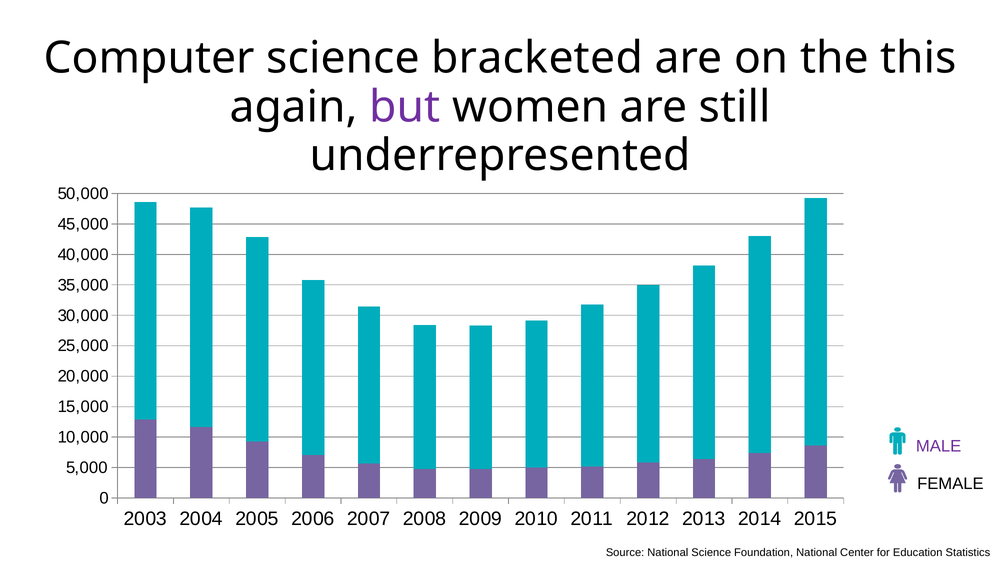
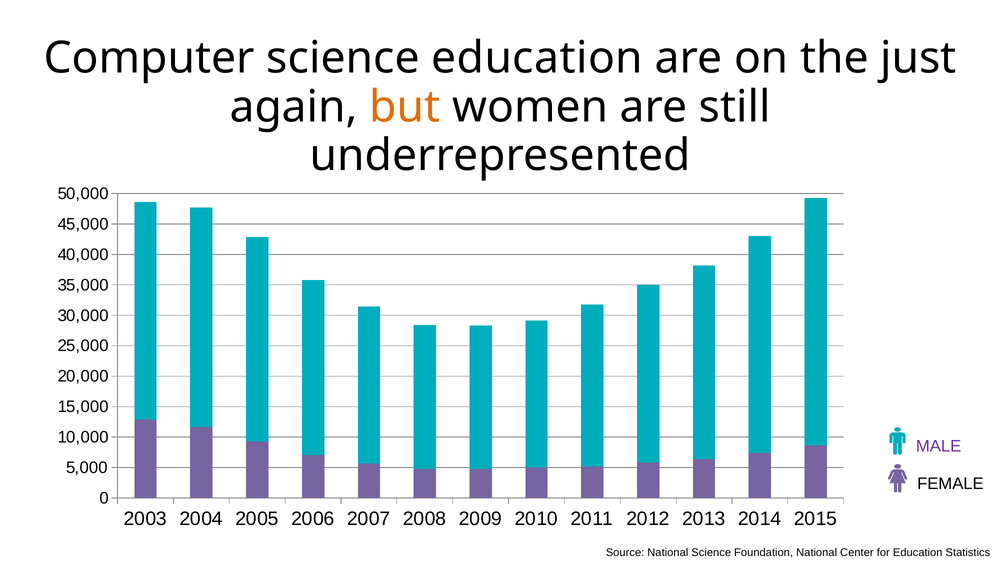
science bracketed: bracketed -> education (537, 58)
this: this -> just (918, 58)
but colour: purple -> orange (405, 107)
